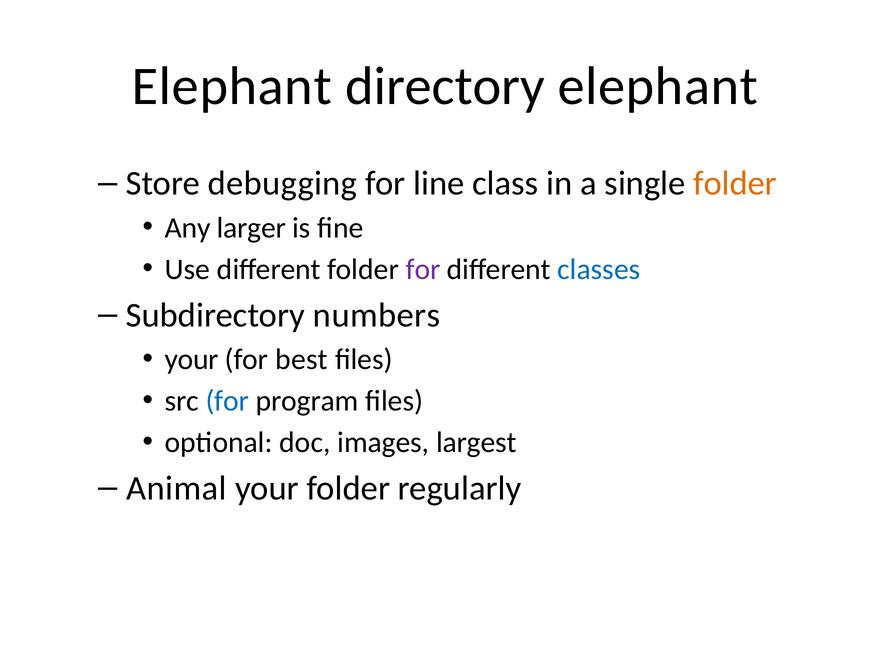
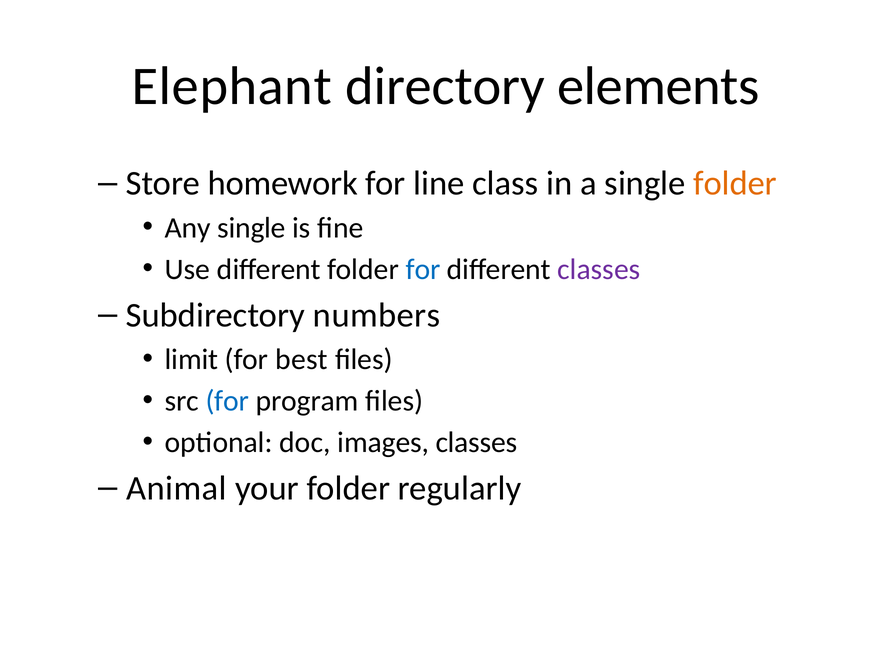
directory elephant: elephant -> elements (658, 86)
debugging: debugging -> homework (283, 184)
Any larger: larger -> single (251, 228)
for colour: purple -> blue (423, 269)
classes colour: blue -> purple (599, 269)
your: your -> limit (192, 360)
images largest: largest -> classes (476, 443)
